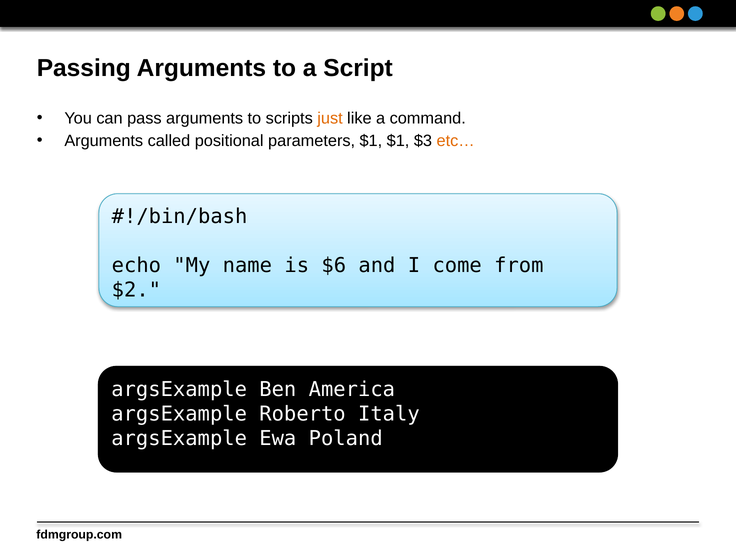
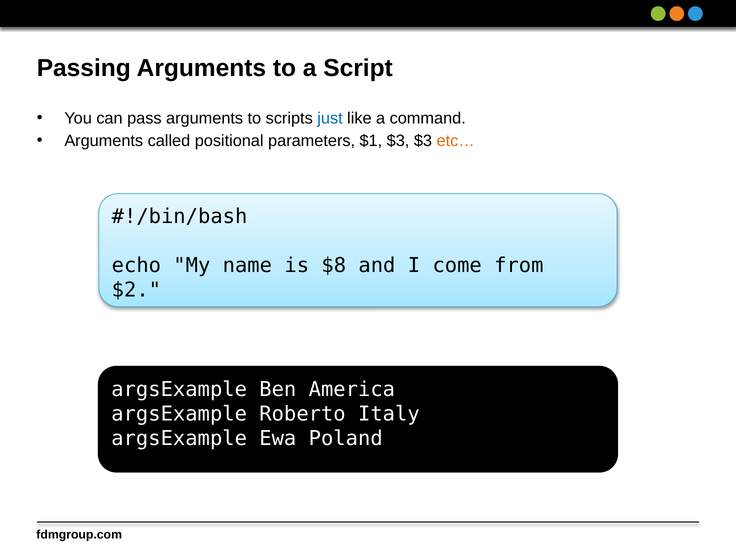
just colour: orange -> blue (330, 118)
$1 $1: $1 -> $3 (398, 141)
$6: $6 -> $8 (334, 266)
